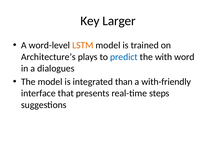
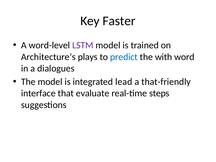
Larger: Larger -> Faster (119, 21)
LSTM colour: orange -> purple (83, 45)
than: than -> lead (124, 82)
with-friendly: with-friendly -> that-friendly (166, 82)
presents: presents -> evaluate (93, 93)
